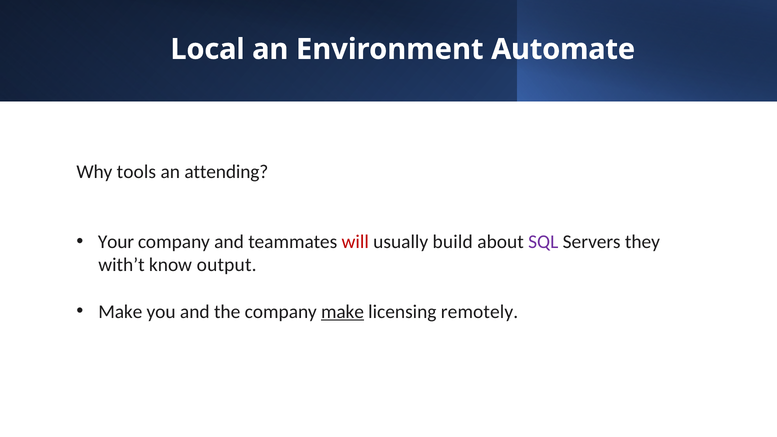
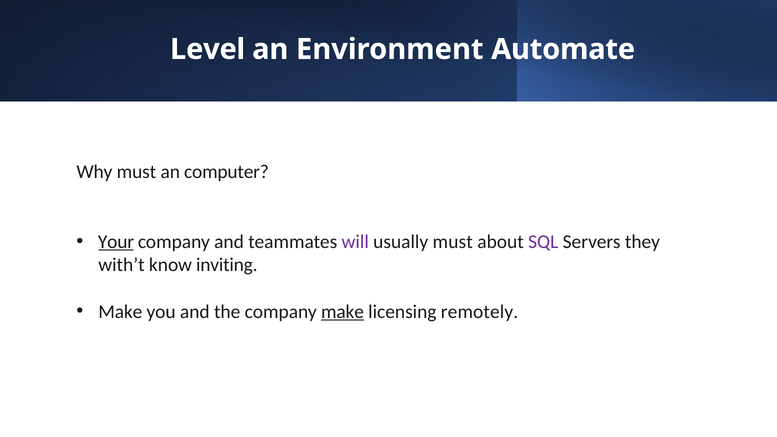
Local: Local -> Level (208, 49)
Why tools: tools -> must (136, 172)
attending: attending -> computer (226, 172)
Your underline: none -> present (116, 242)
will colour: red -> purple (355, 242)
usually build: build -> must (453, 242)
output: output -> inviting (227, 265)
